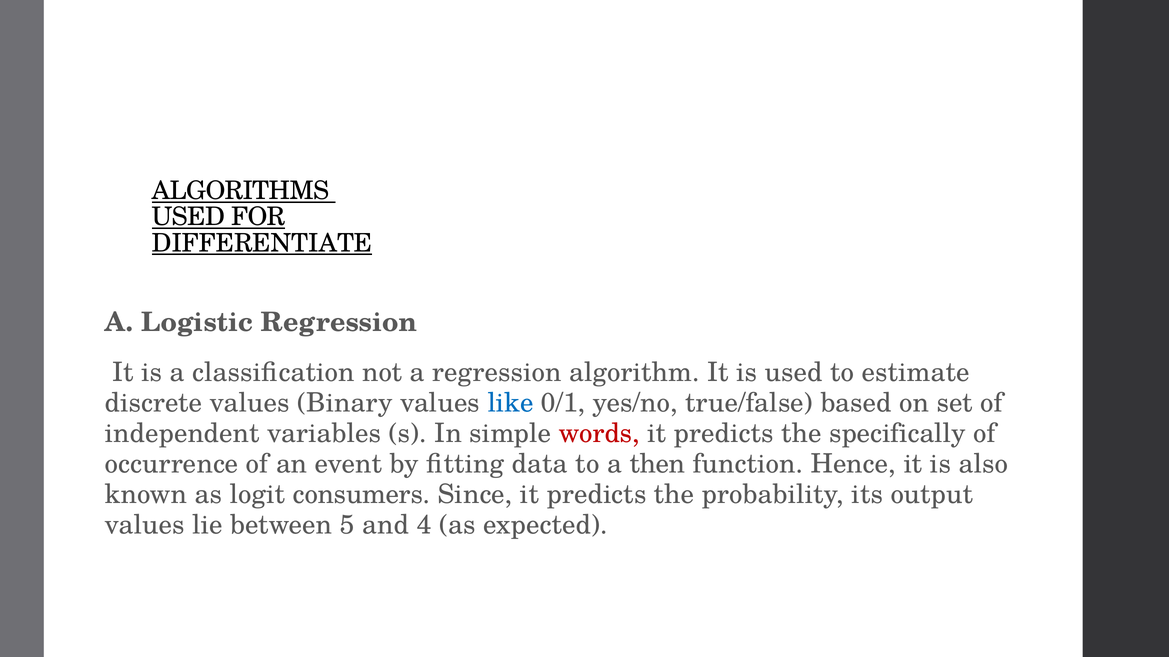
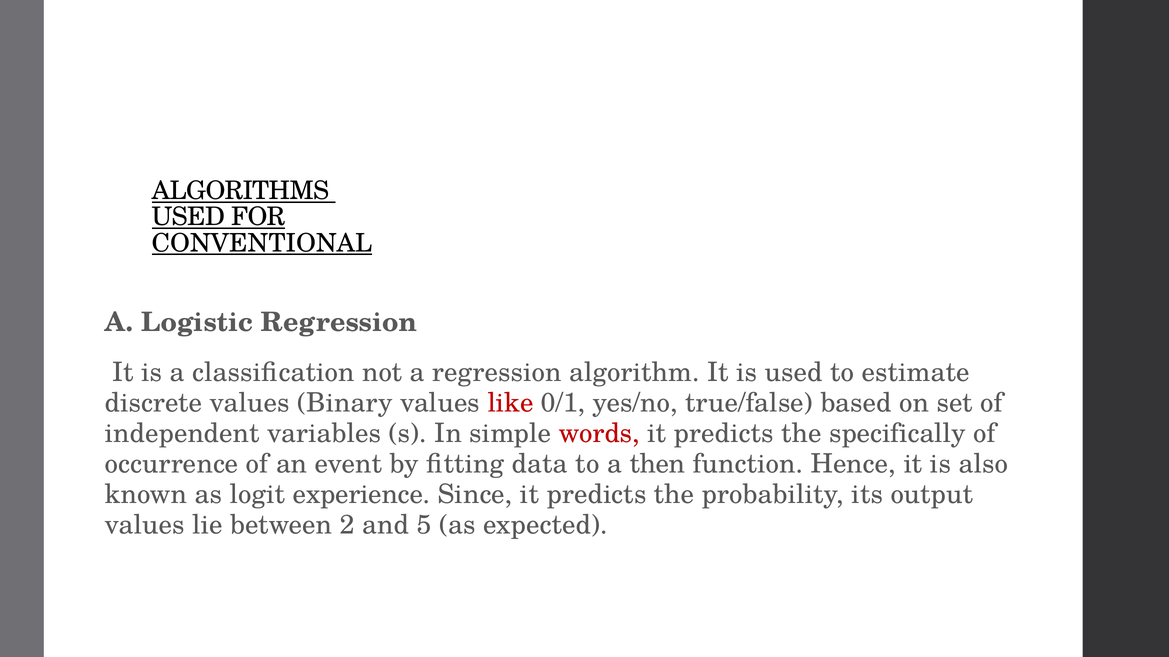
DIFFERENTIATE: DIFFERENTIATE -> CONVENTIONAL (262, 243)
like colour: blue -> red (510, 403)
consumers: consumers -> experience (362, 495)
5: 5 -> 2 (347, 525)
4: 4 -> 5 (424, 525)
